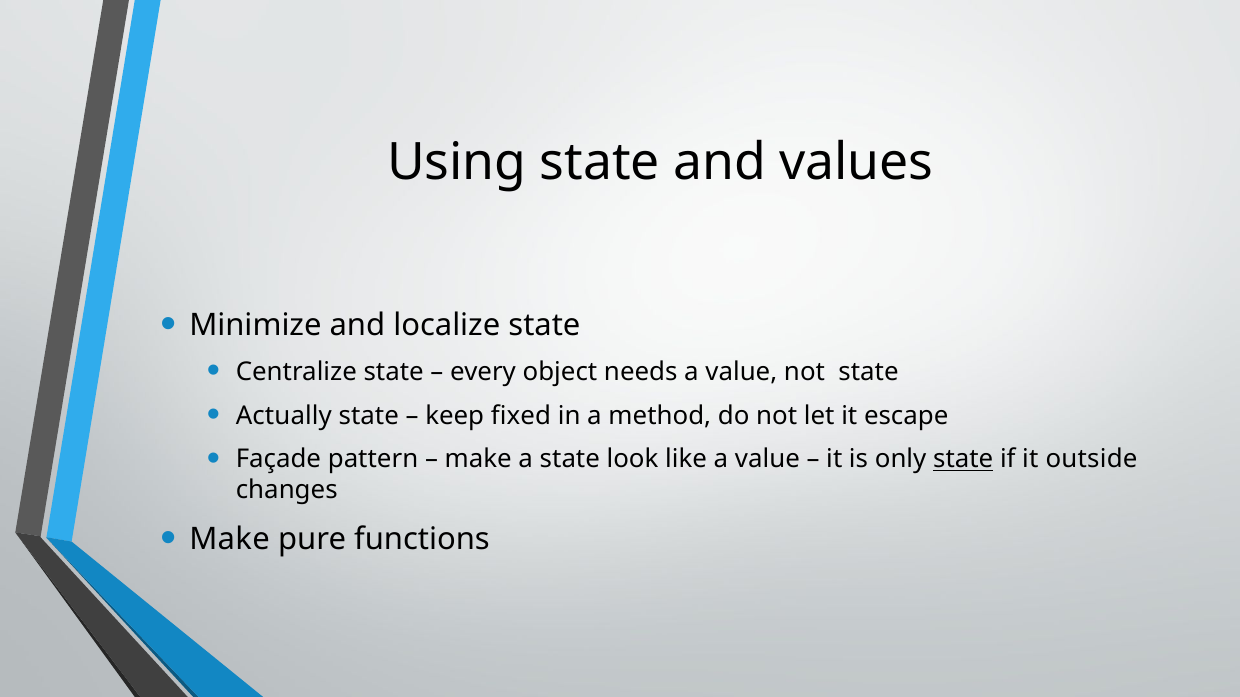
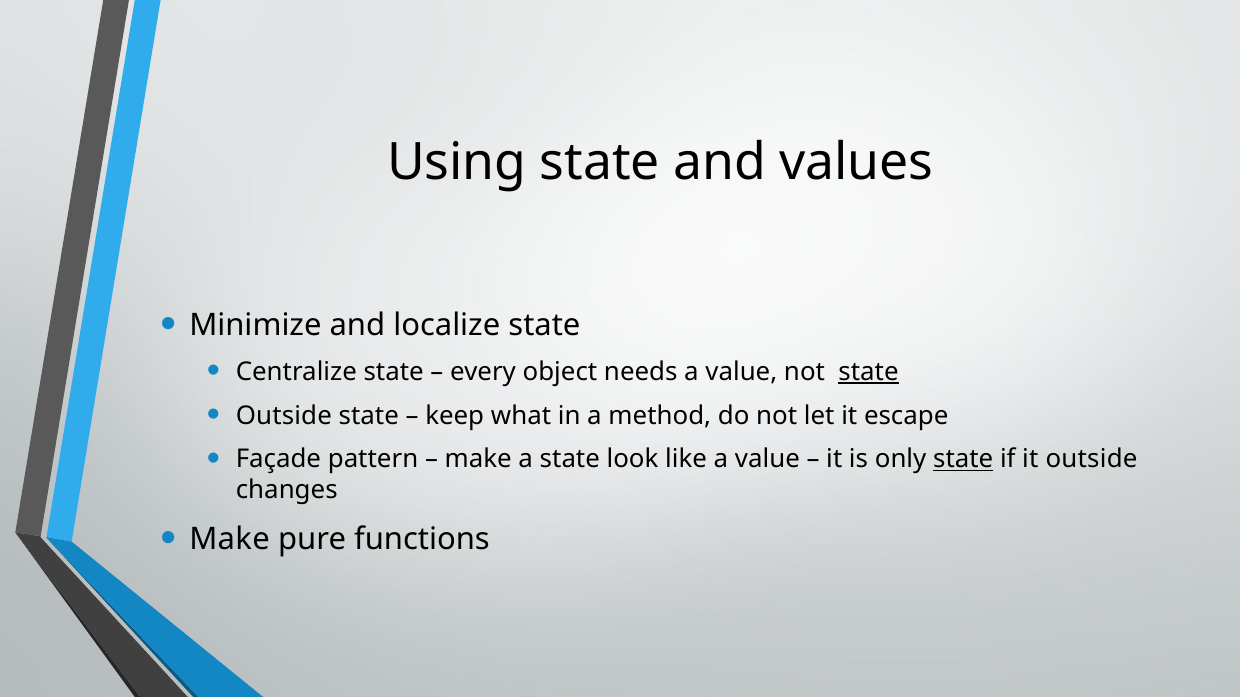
state underline: none -> present (869, 372)
Actually: Actually -> Outside (284, 416)
fixed: fixed -> what (521, 416)
